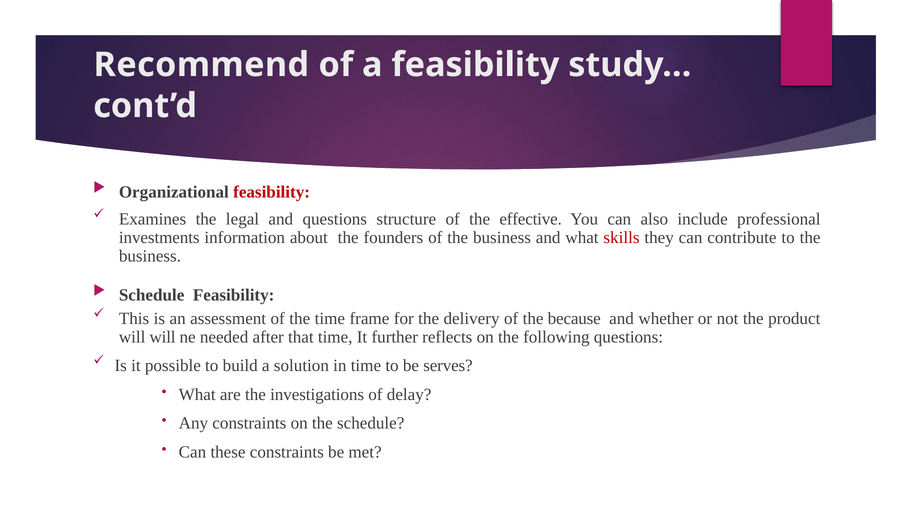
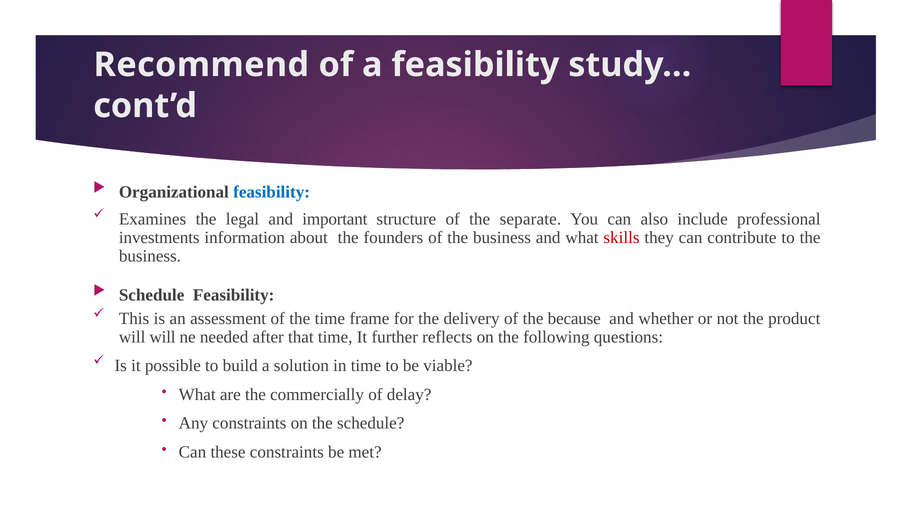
feasibility colour: red -> blue (272, 192)
and questions: questions -> important (335, 219)
effective: effective -> separate (530, 219)
serves: serves -> viable (448, 366)
investigations: investigations -> commercially (317, 395)
